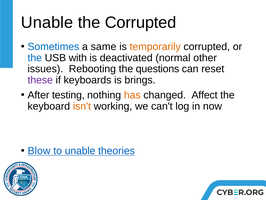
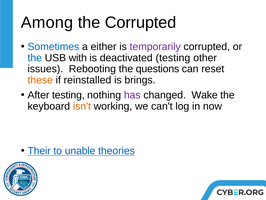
Unable: Unable -> Among (47, 22)
same: same -> either (104, 46)
temporarily colour: orange -> purple (155, 46)
deactivated normal: normal -> testing (173, 58)
these colour: purple -> orange (40, 80)
keyboards: keyboards -> reinstalled (87, 80)
has colour: orange -> purple (132, 95)
Affect: Affect -> Wake (205, 95)
Blow: Blow -> Their (39, 150)
